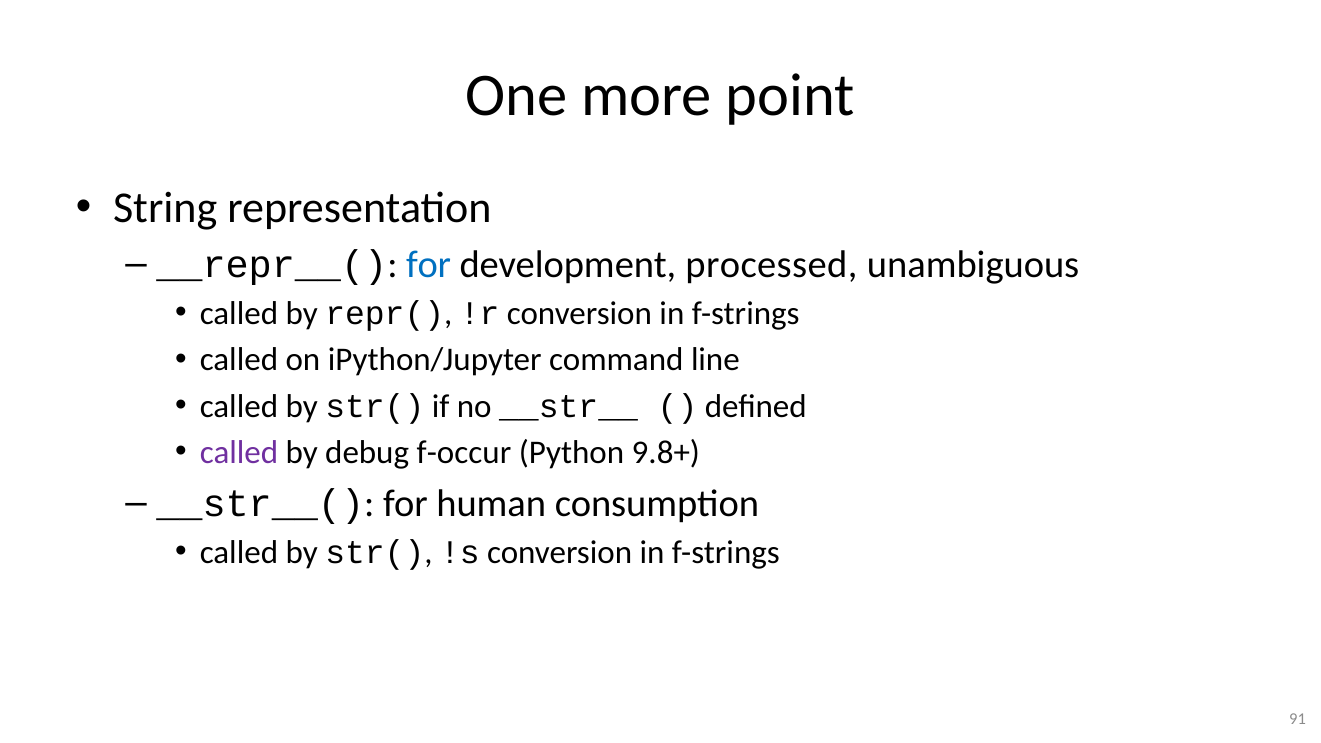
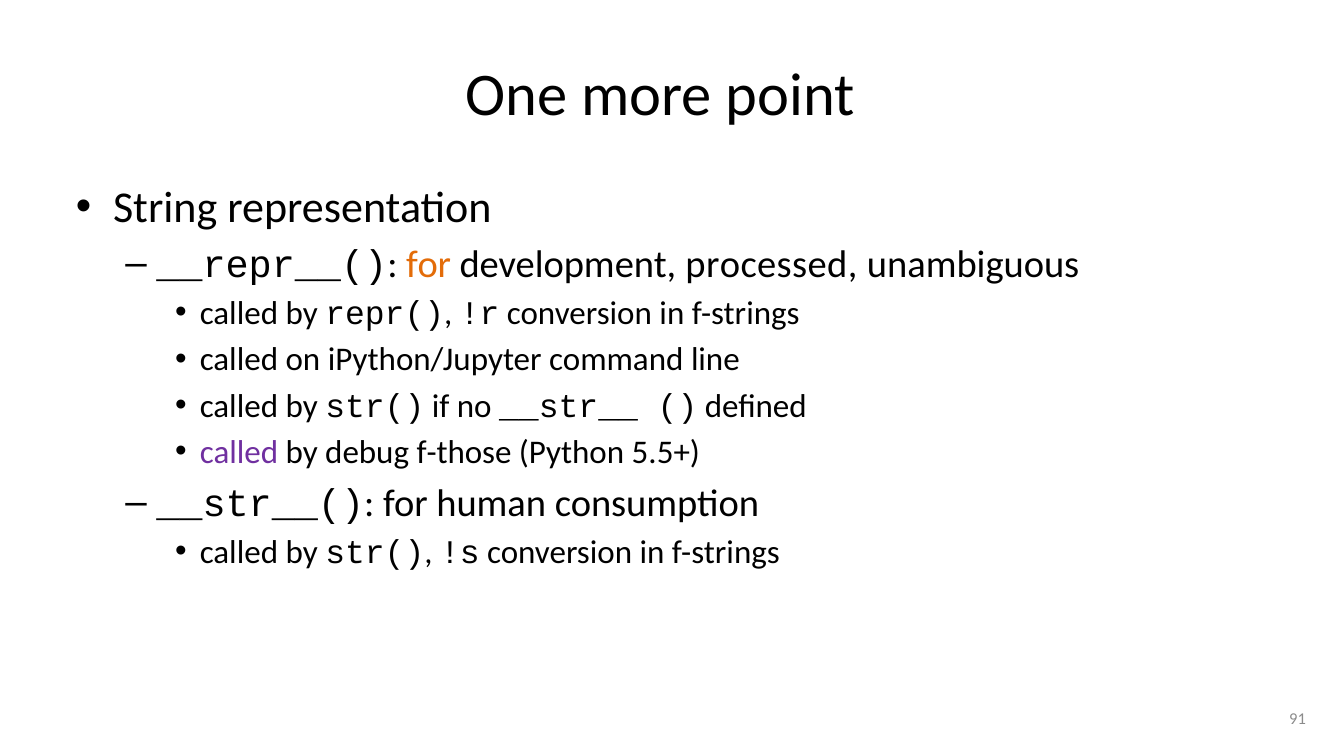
for colour: blue -> orange (429, 265)
f-occur: f-occur -> f-those (464, 453)
9.8+: 9.8+ -> 5.5+ (666, 453)
